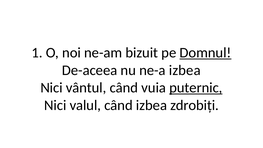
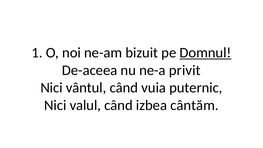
ne-a izbea: izbea -> privit (185, 70)
puternic underline: present -> none (196, 88)
zdrobiți: zdrobiți -> cântăm (194, 105)
